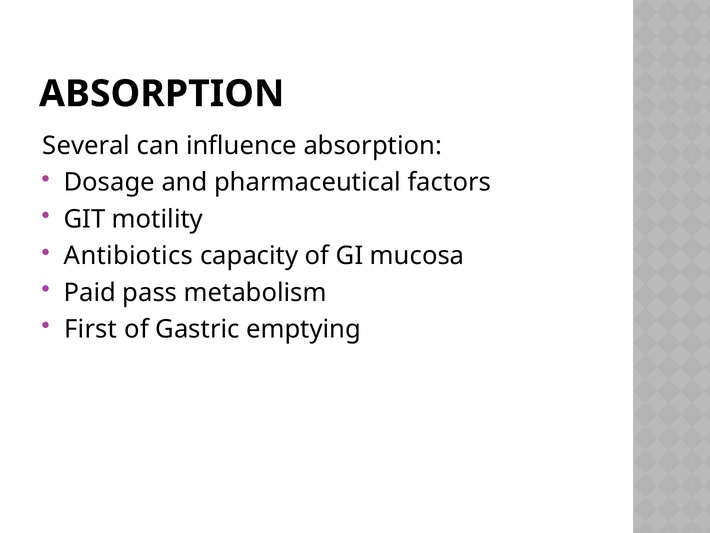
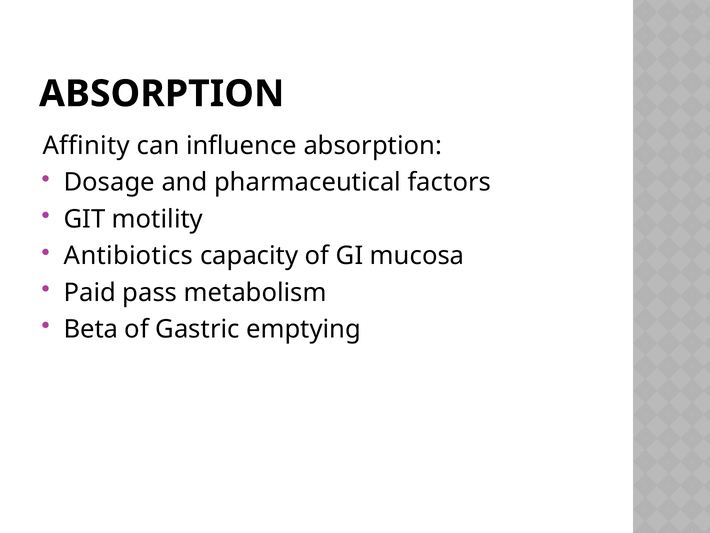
Several: Several -> Affinity (86, 146)
First: First -> Beta (91, 329)
